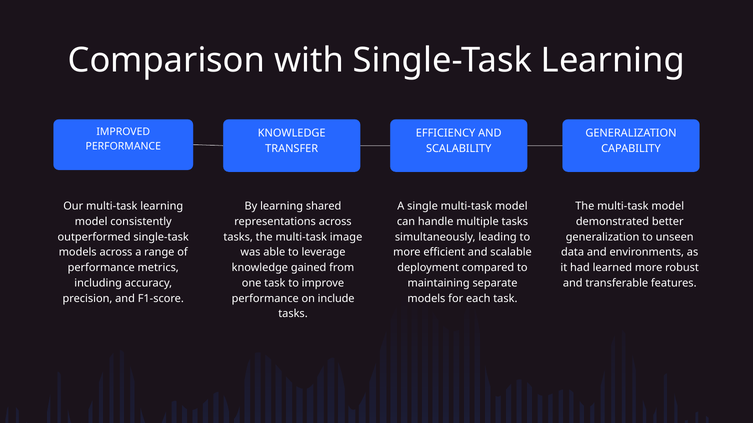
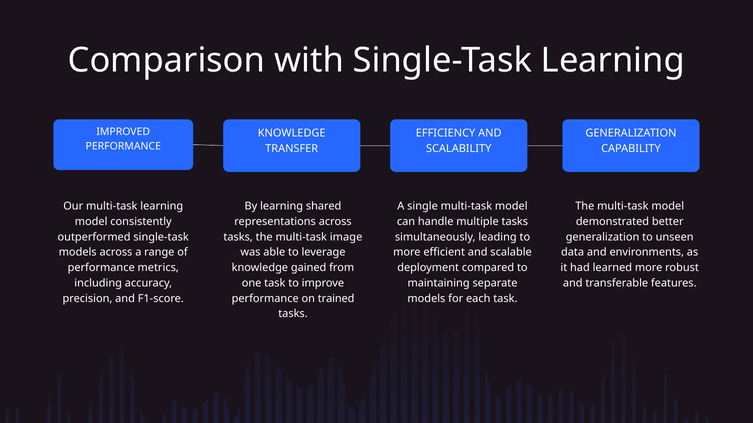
include: include -> trained (336, 299)
